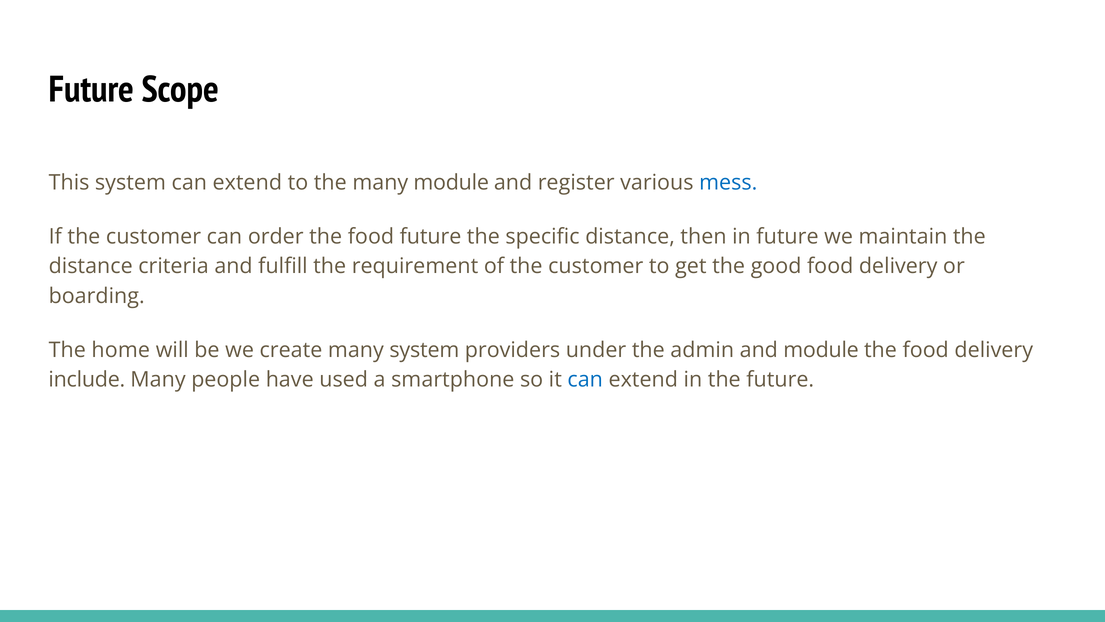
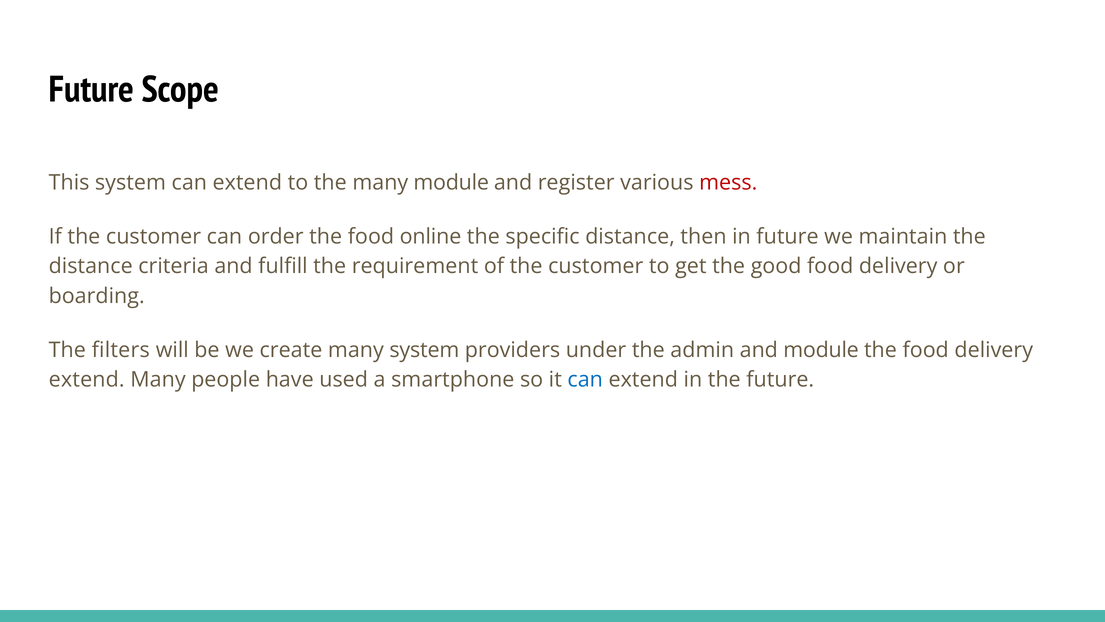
mess colour: blue -> red (728, 182)
food future: future -> online (430, 236)
home: home -> filters (121, 350)
include: include -> extend (87, 380)
